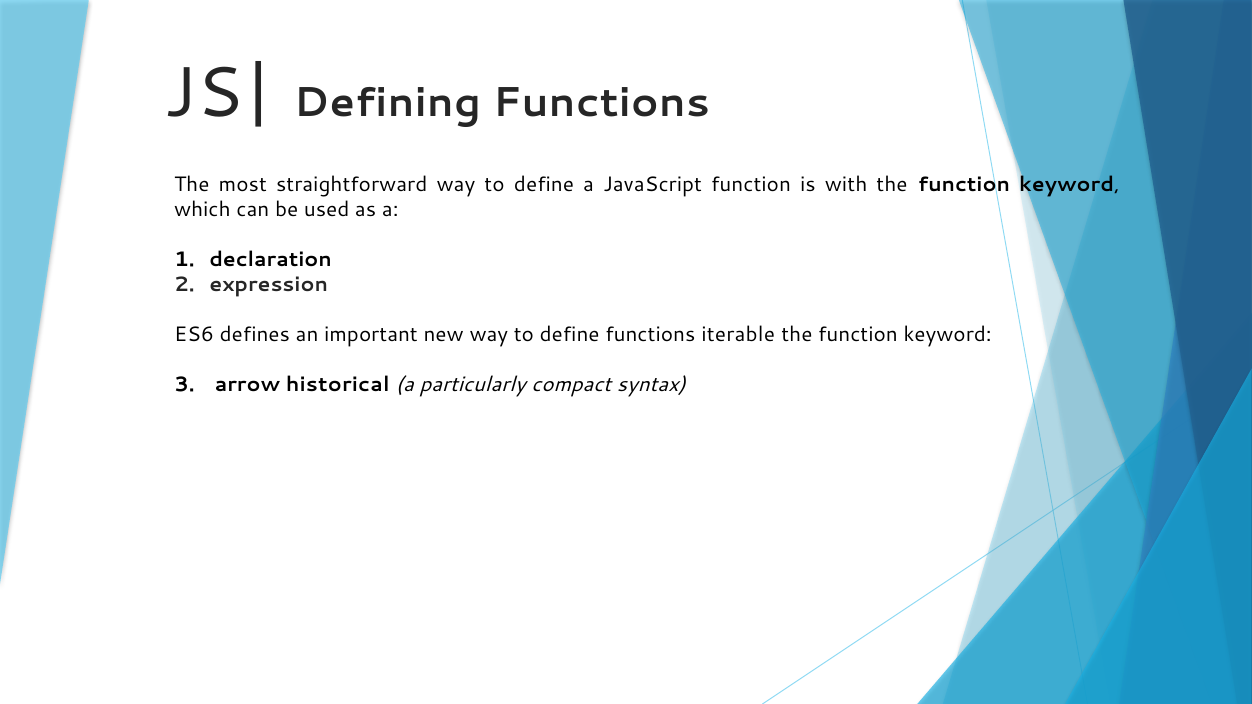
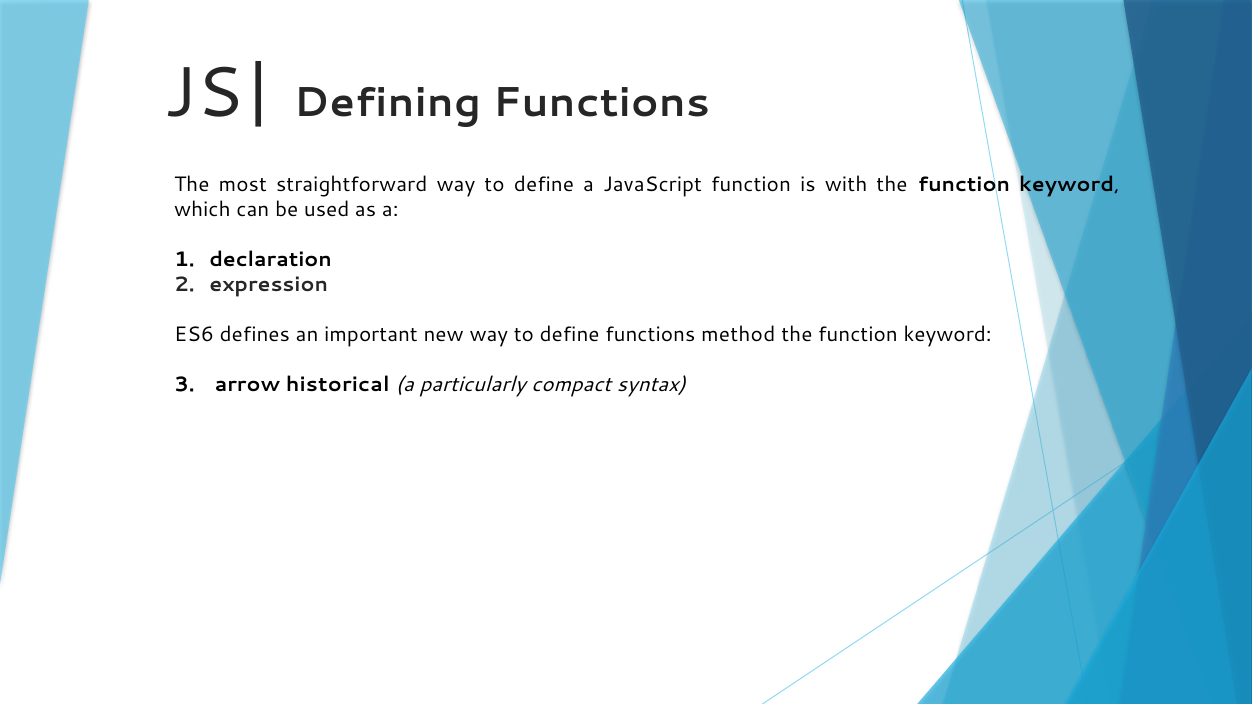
iterable: iterable -> method (738, 335)
